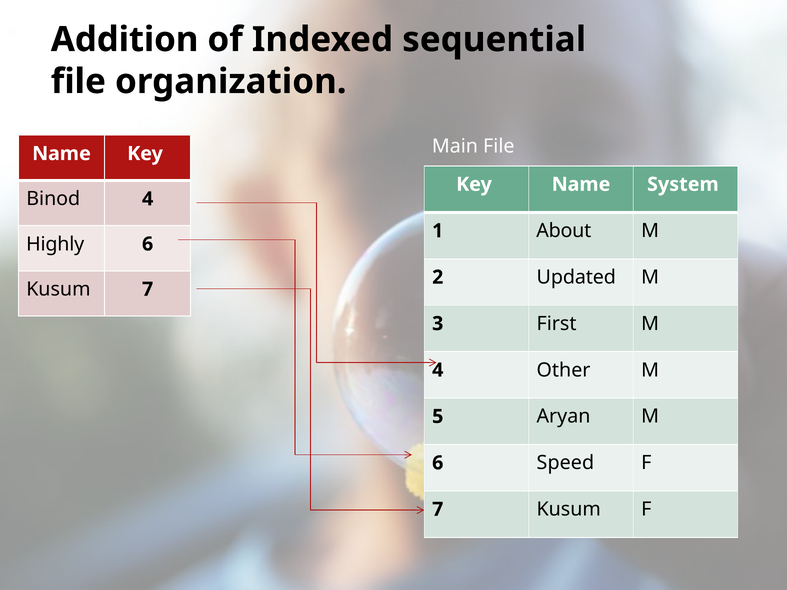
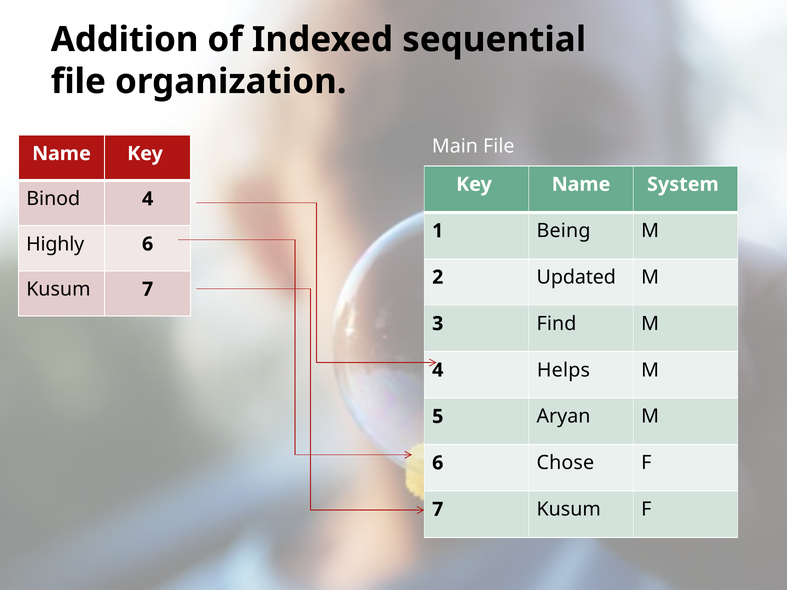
About: About -> Being (564, 231)
First: First -> Find (557, 324)
Other: Other -> Helps (563, 370)
Speed: Speed -> Chose (565, 463)
